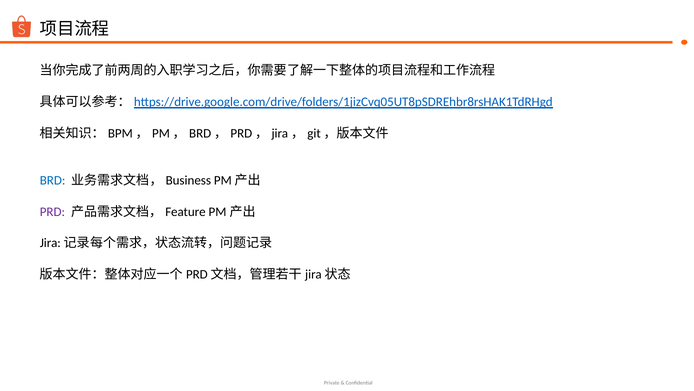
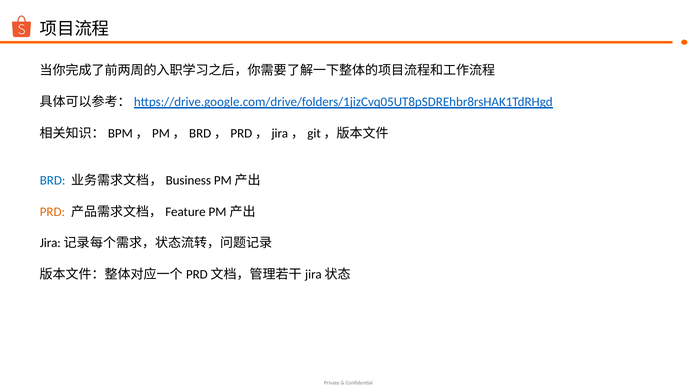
PRD colour: purple -> orange (52, 211)
